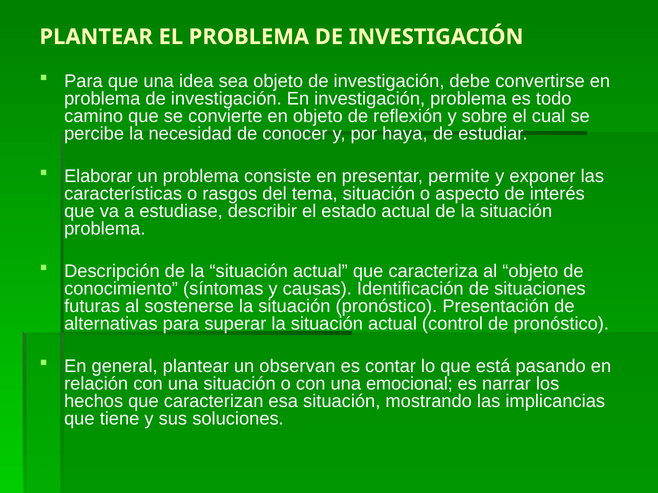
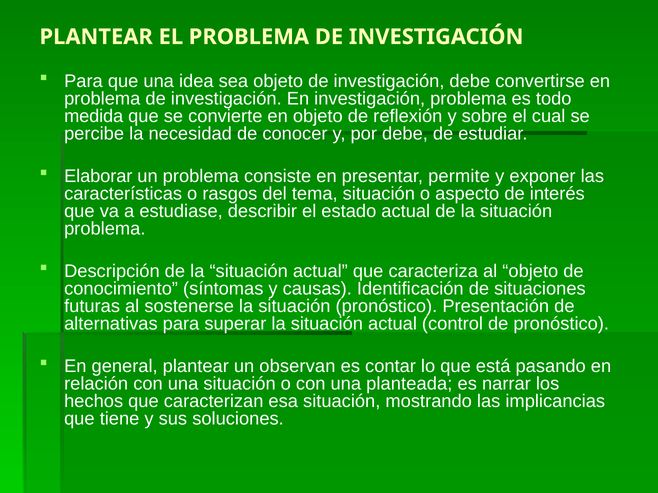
camino: camino -> medida (94, 116)
por haya: haya -> debe (405, 134)
emocional: emocional -> planteada (409, 384)
